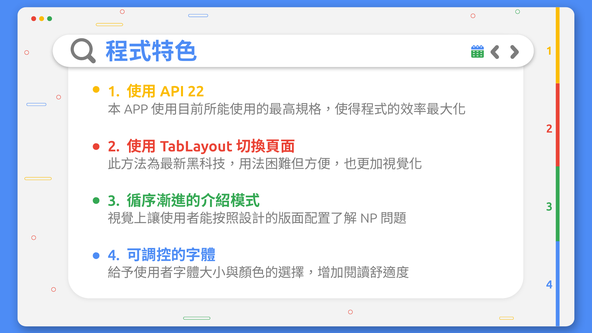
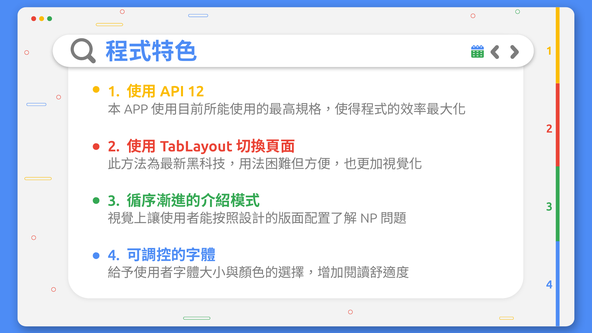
22: 22 -> 12 (196, 91)
